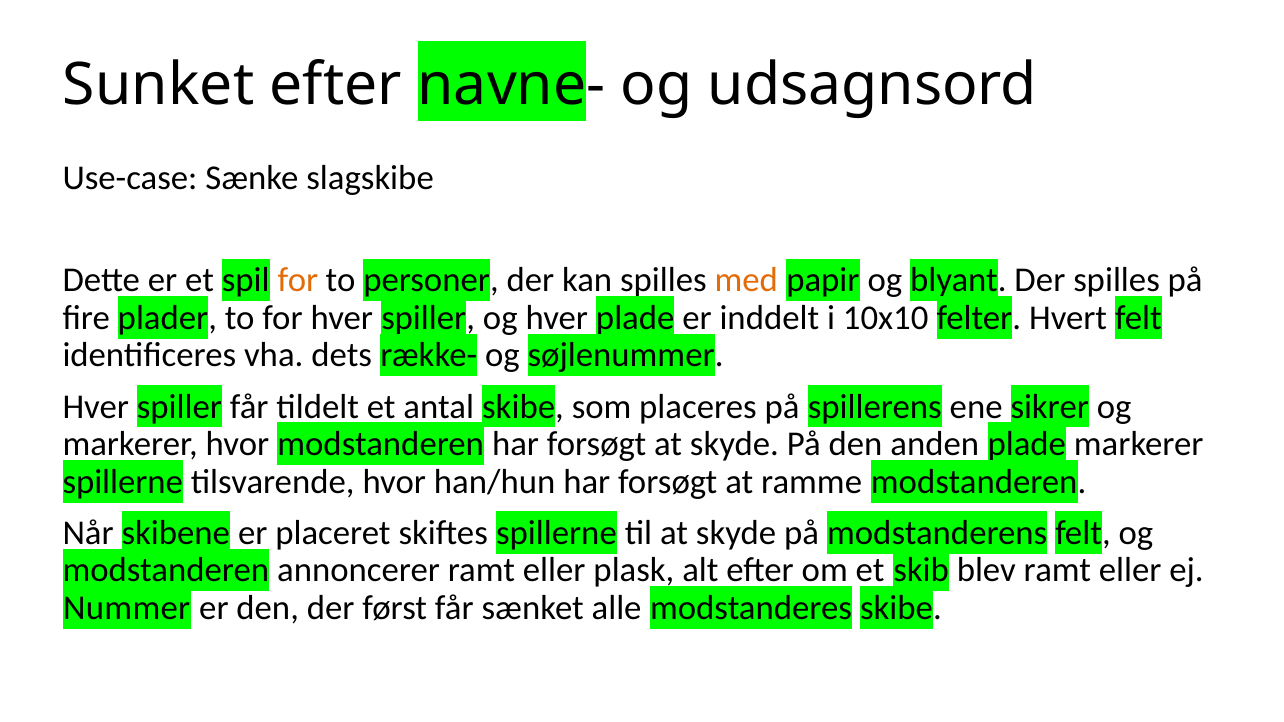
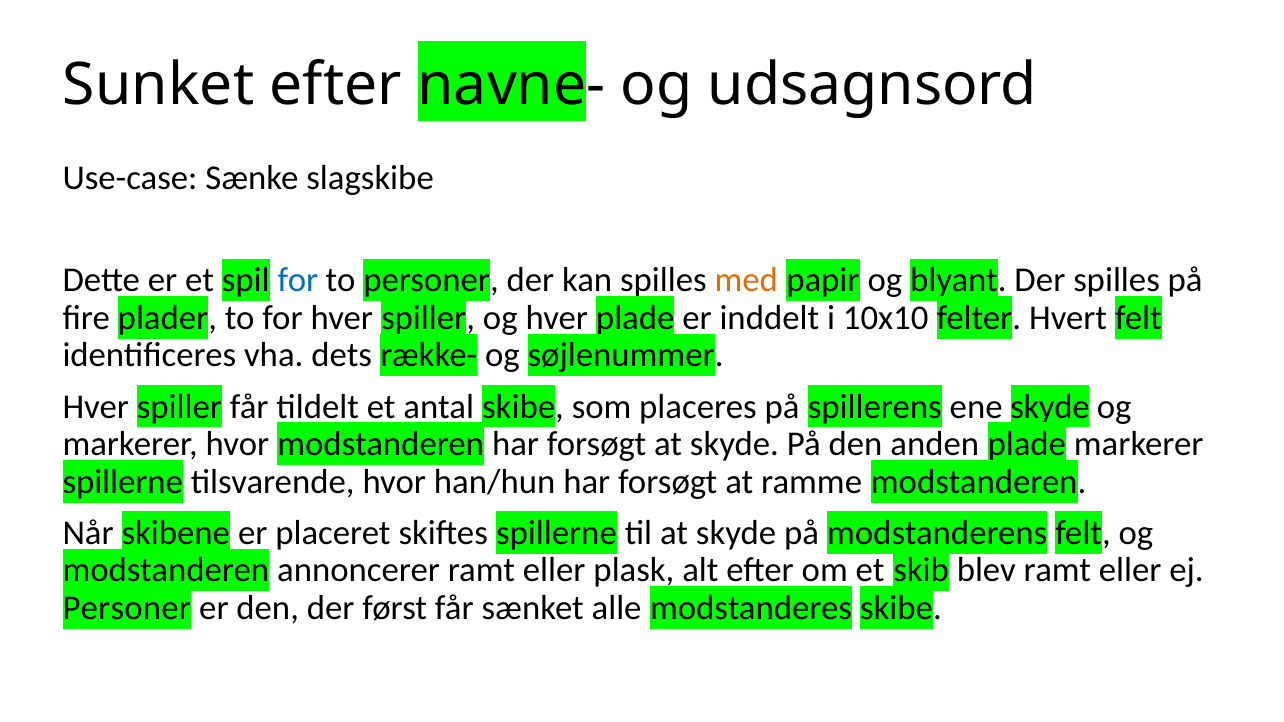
for colour: orange -> blue (298, 280)
ene sikrer: sikrer -> skyde (1050, 407)
Nummer: Nummer -> Personer (127, 608)
